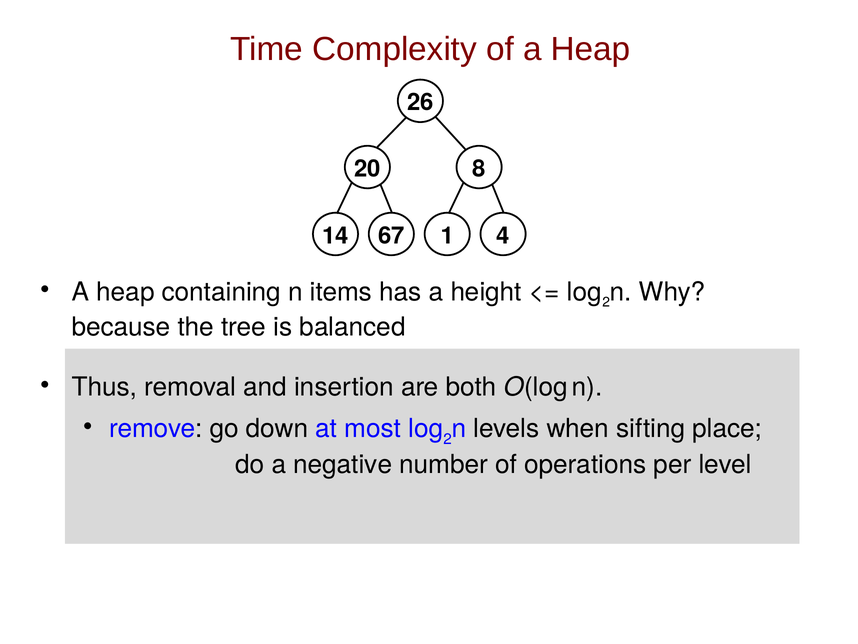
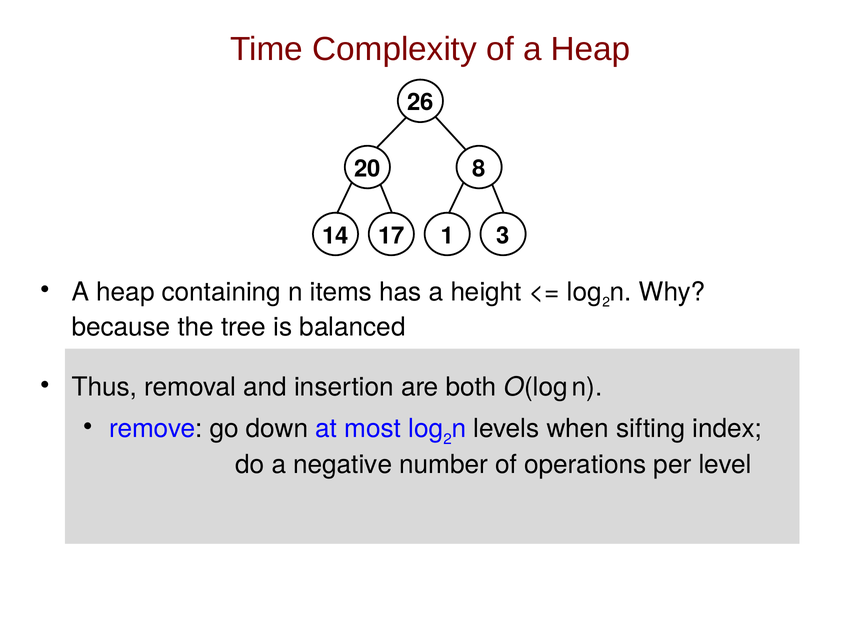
67: 67 -> 17 (391, 235)
4: 4 -> 3 (503, 235)
place: place -> index (727, 428)
